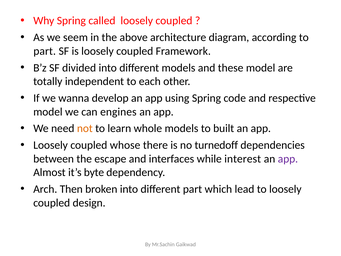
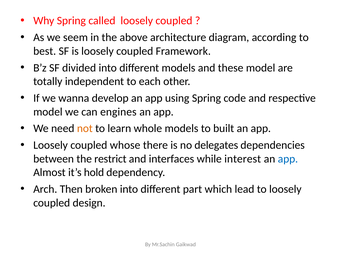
part: part -> best (45, 51)
turnedoff: turnedoff -> delegates (216, 145)
escape: escape -> restrict (110, 159)
app colour: purple -> blue (288, 159)
byte: byte -> hold (94, 172)
